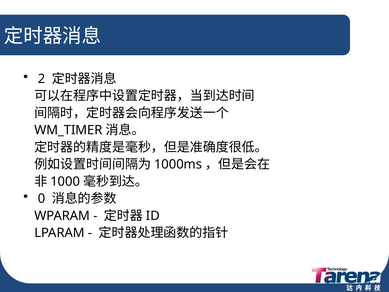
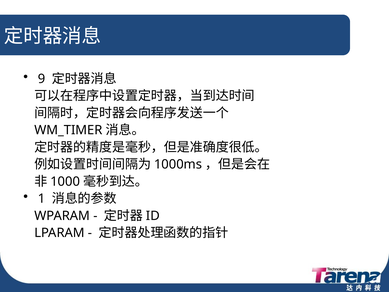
2: 2 -> 9 (42, 79)
0: 0 -> 1 (42, 198)
